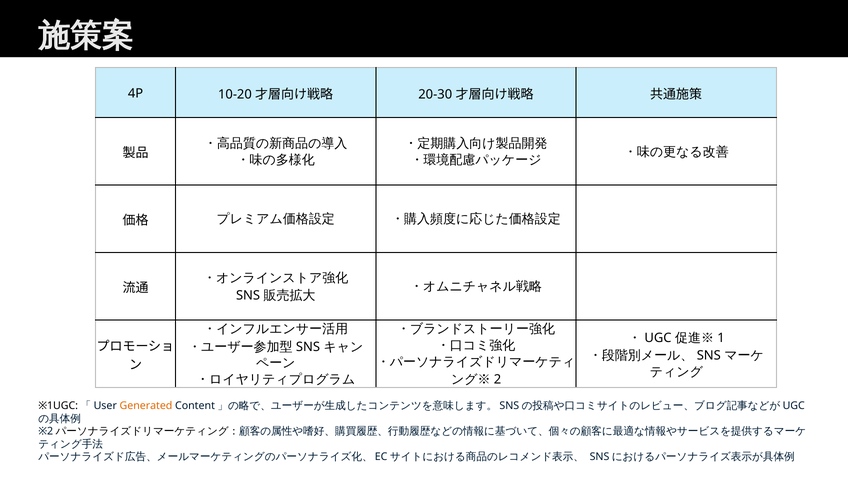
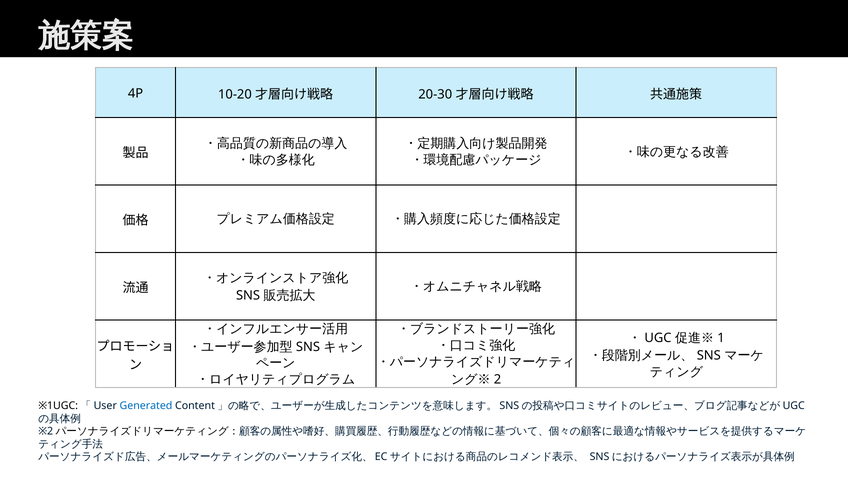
Generated colour: orange -> blue (146, 406)
